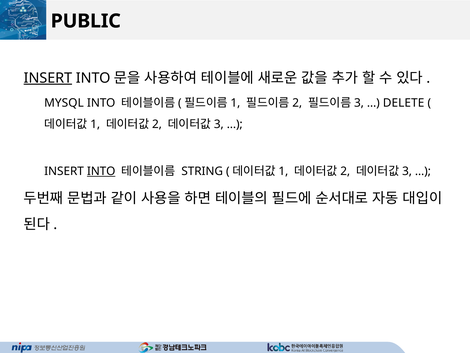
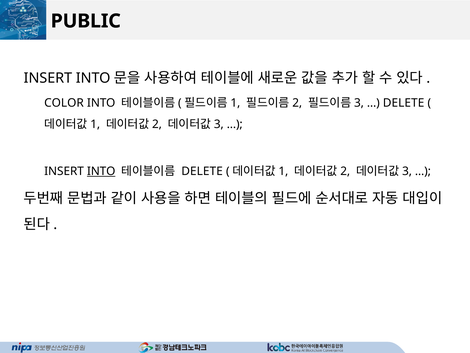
INSERT underline: present -> none (48, 78)
MYSQL: MYSQL -> COLOR (64, 103)
STRING: STRING -> DELETE (202, 171)
